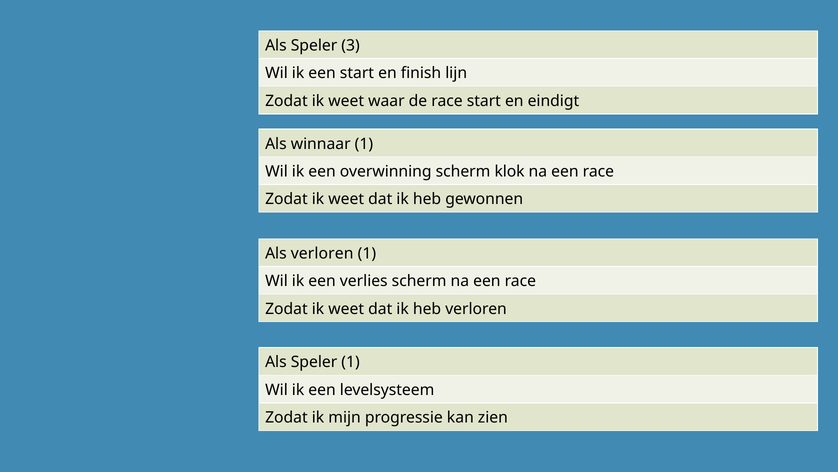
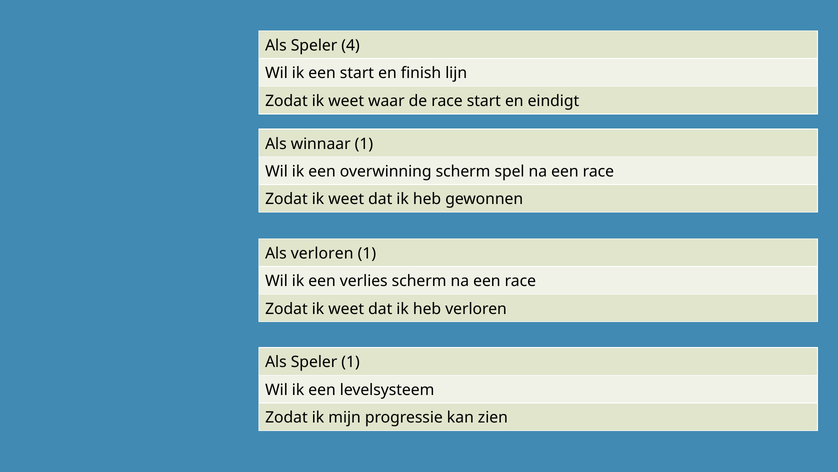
3: 3 -> 4 (351, 45)
klok: klok -> spel (510, 171)
